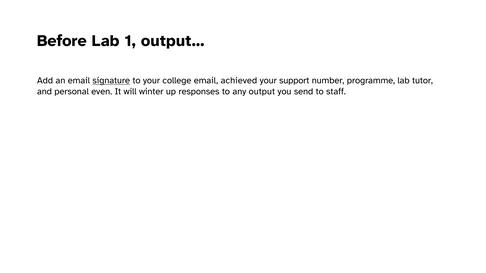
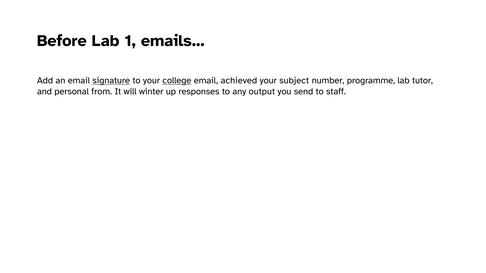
output…: output… -> emails… (173, 41)
college underline: none -> present (177, 81)
support: support -> subject (294, 81)
even: even -> from (102, 92)
